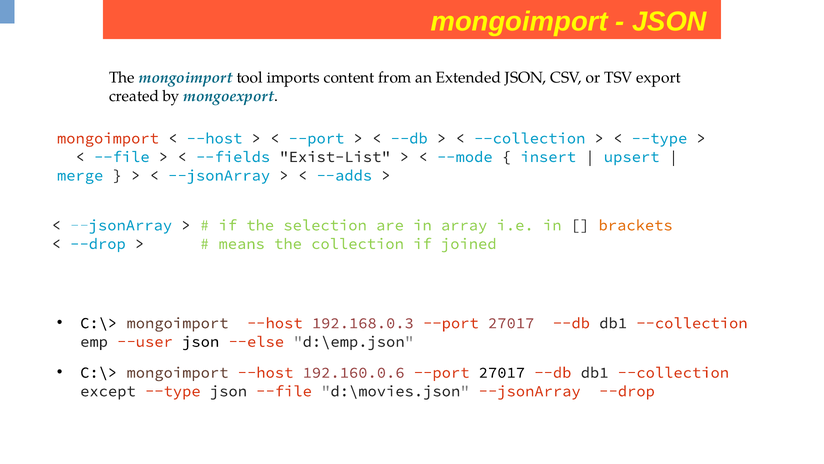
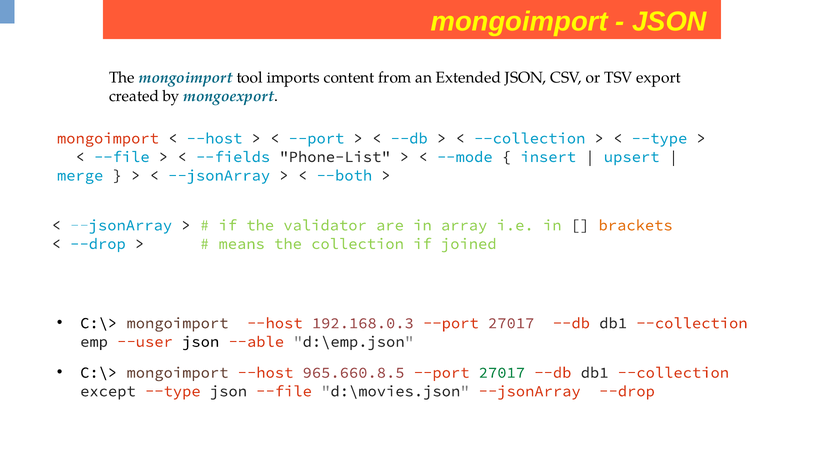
Exist-List: Exist-List -> Phone-List (335, 157)
--adds: --adds -> --both (344, 175)
selection: selection -> validator (325, 225)
--else: --else -> --able (256, 341)
192.160.0.6: 192.160.0.6 -> 965.660.8.5 (354, 372)
27017 colour: black -> green (502, 372)
